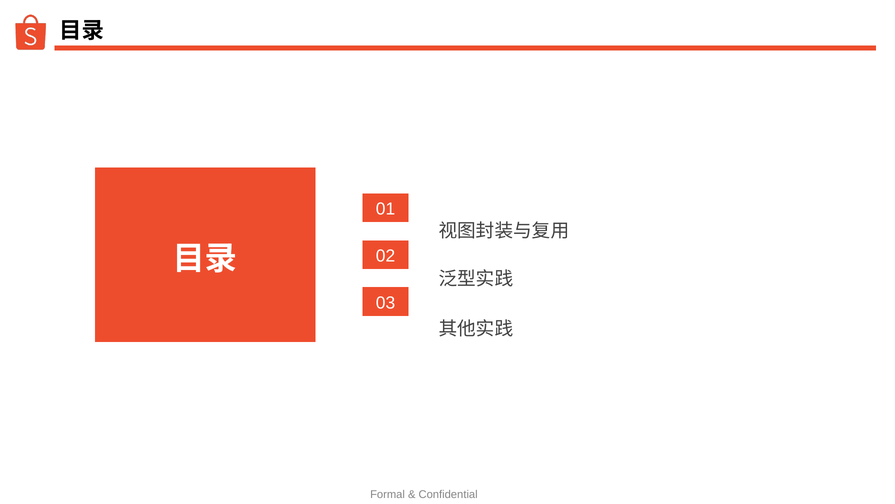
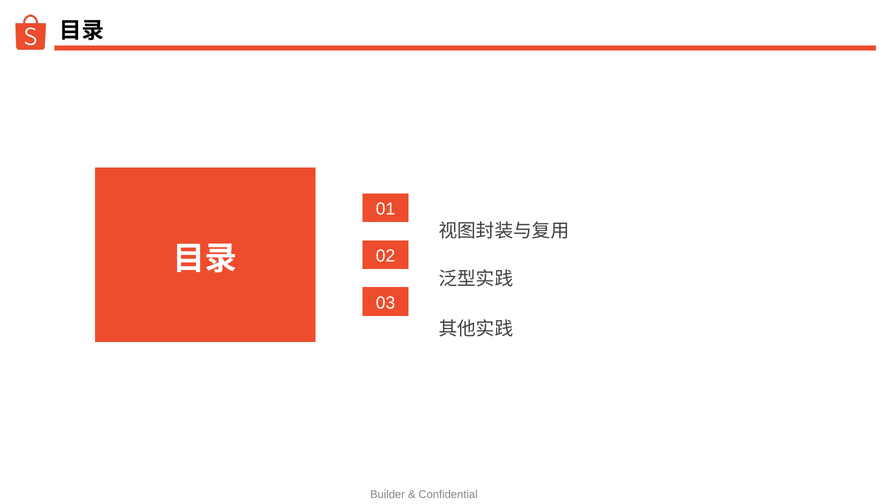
Formal: Formal -> Builder (388, 494)
